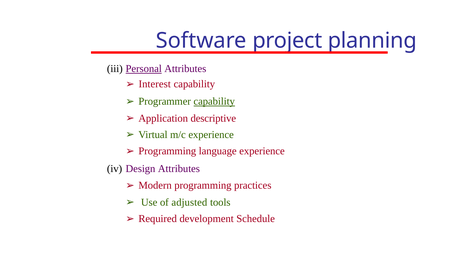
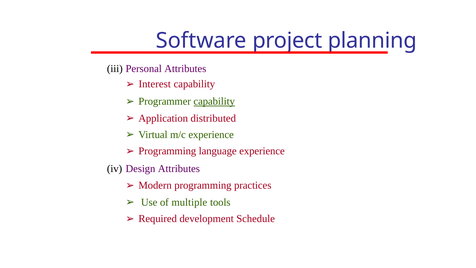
Personal underline: present -> none (144, 69)
descriptive: descriptive -> distributed (213, 118)
adjusted: adjusted -> multiple (189, 202)
